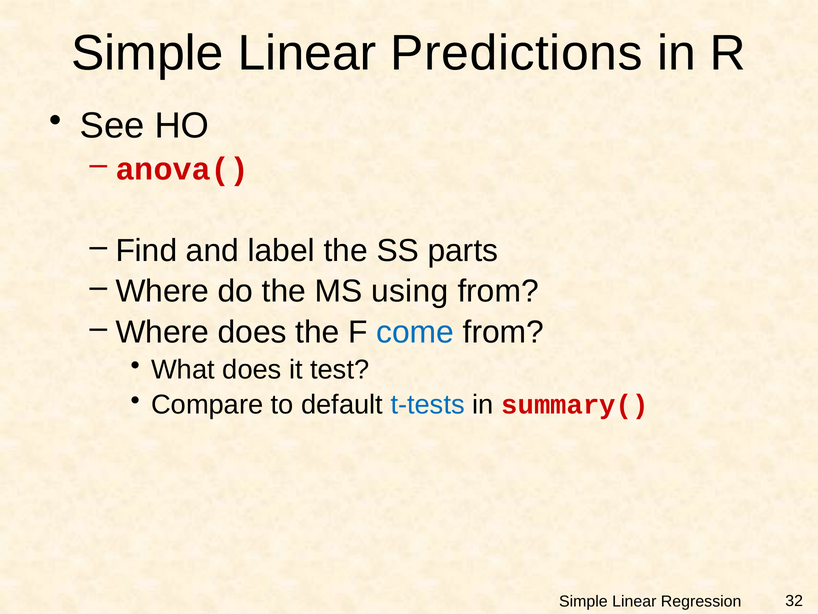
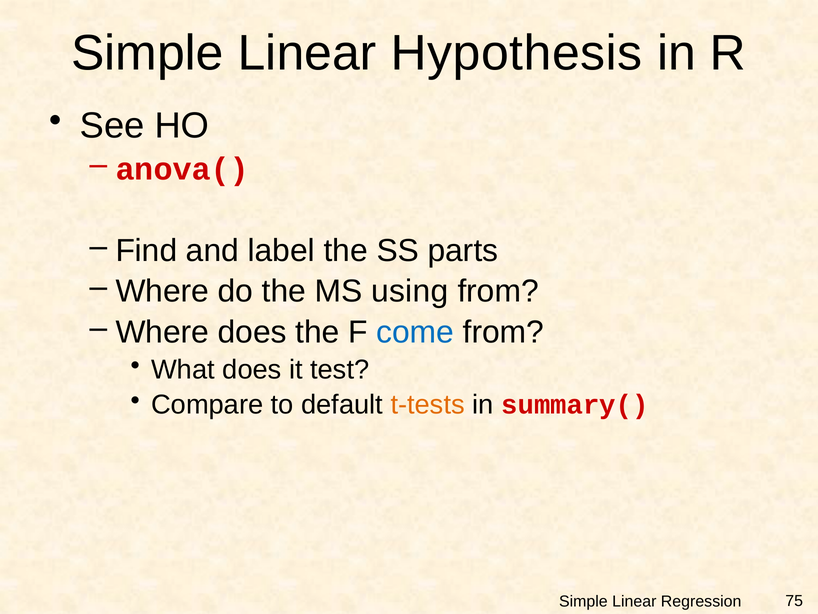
Predictions: Predictions -> Hypothesis (517, 53)
t-tests colour: blue -> orange (428, 404)
32: 32 -> 75 (794, 601)
